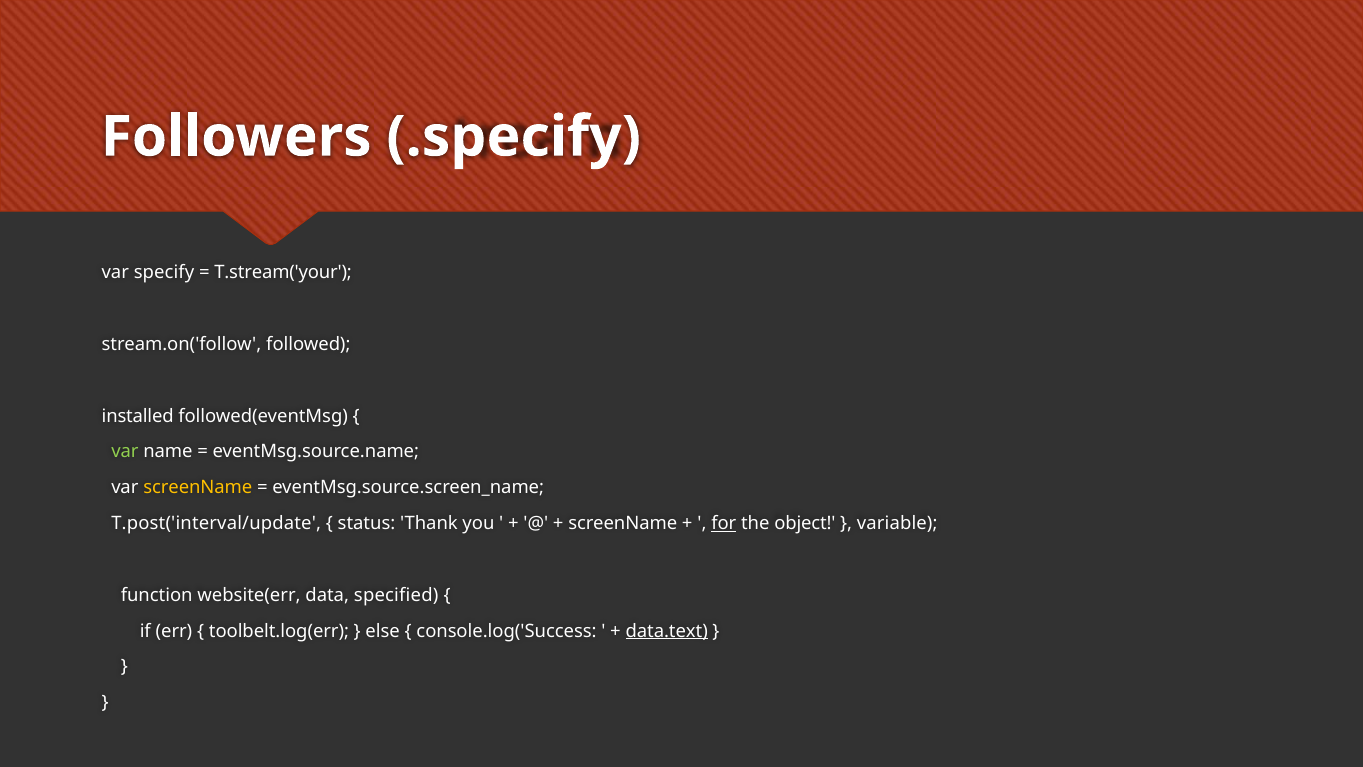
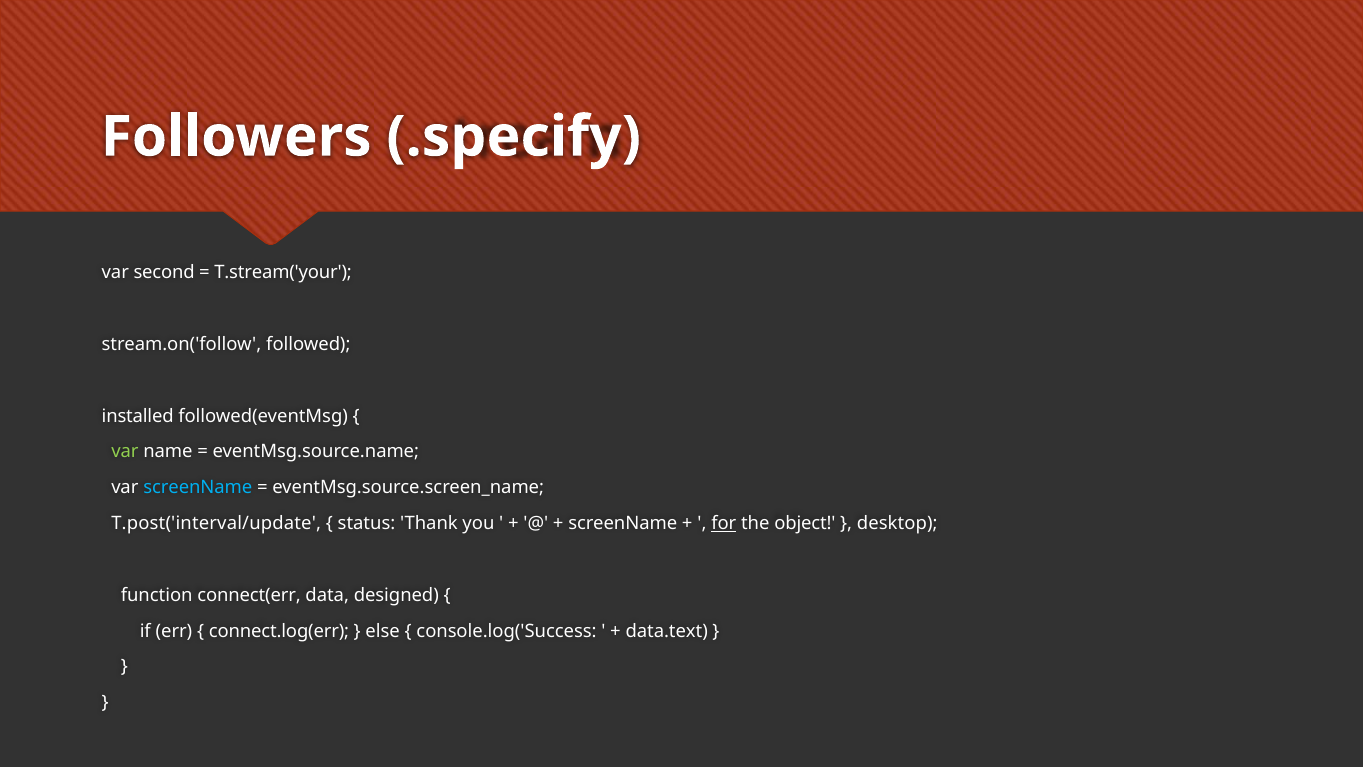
specify: specify -> second (164, 273)
screenName colour: yellow -> light blue (198, 487)
variable: variable -> desktop (897, 523)
website(err: website(err -> connect(err (249, 595)
specified: specified -> designed (396, 595)
toolbelt.log(err: toolbelt.log(err -> connect.log(err (279, 631)
data.text underline: present -> none (667, 631)
